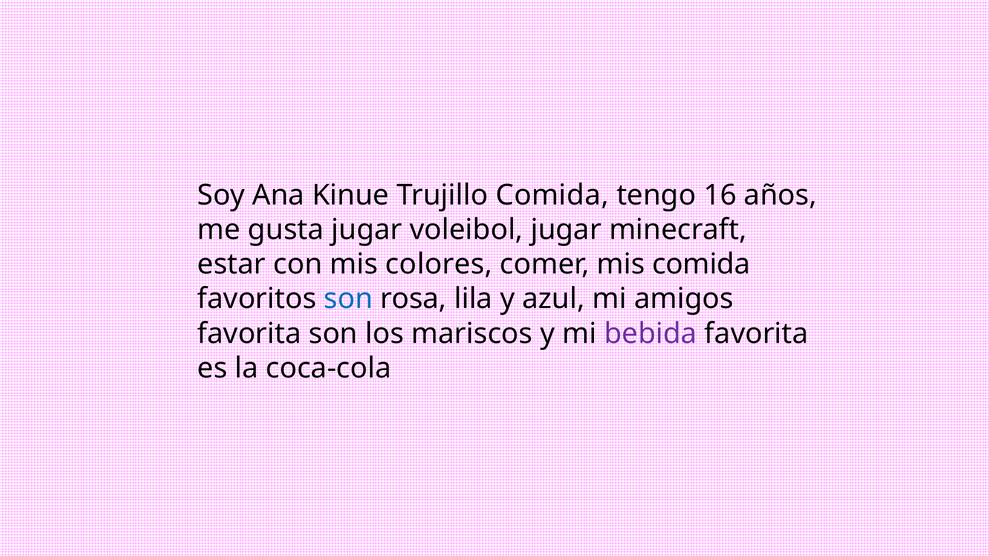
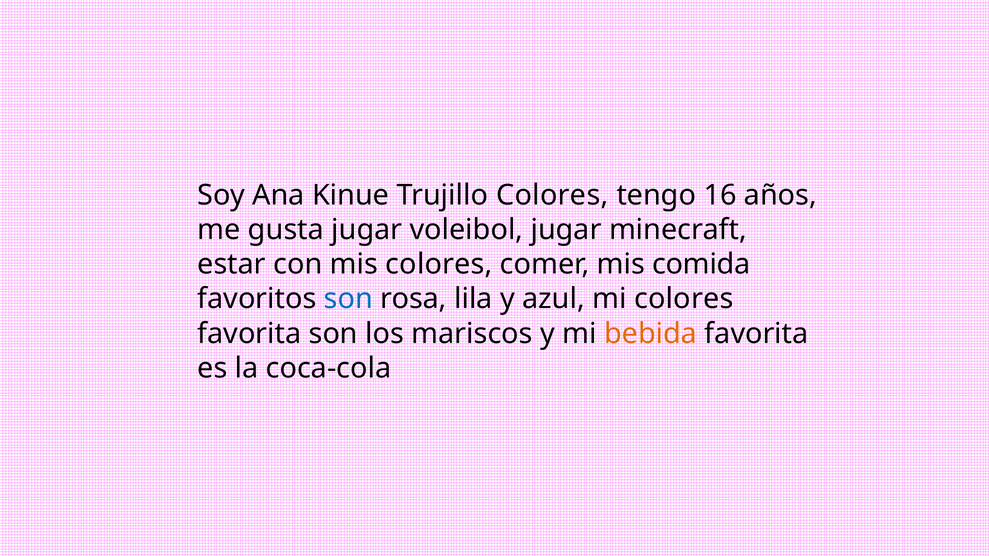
Trujillo Comida: Comida -> Colores (552, 195)
mi amigos: amigos -> colores (684, 299)
bebida colour: purple -> orange (651, 334)
